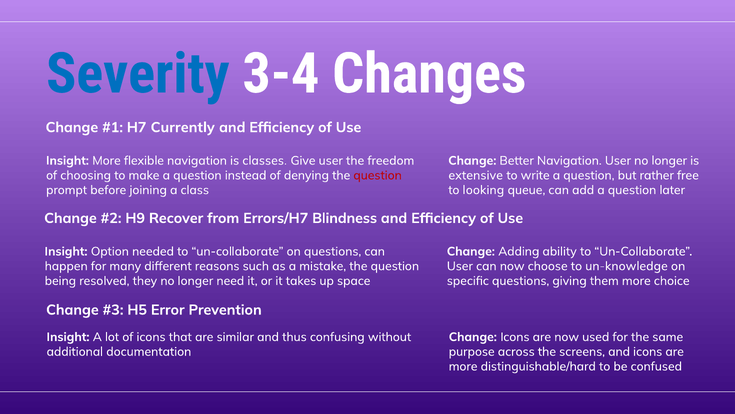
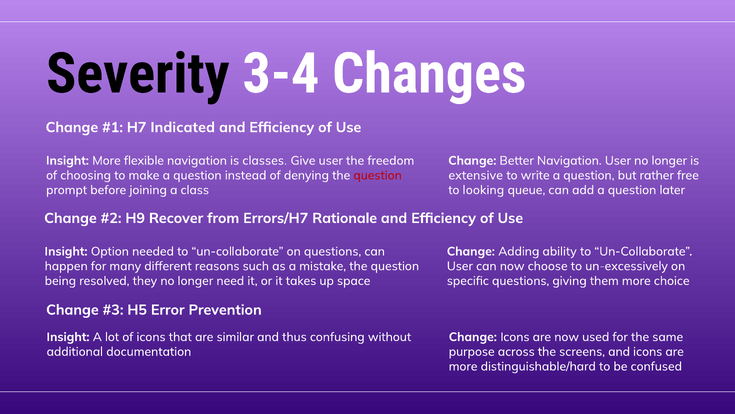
Severity colour: blue -> black (138, 74)
Currently: Currently -> Indicated (183, 127)
Blindness: Blindness -> Rationale (345, 218)
un-knowledge: un-knowledge -> un-excessively (627, 266)
